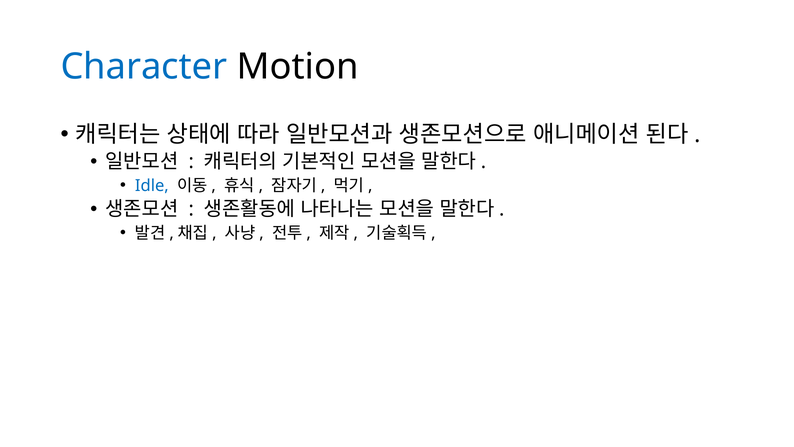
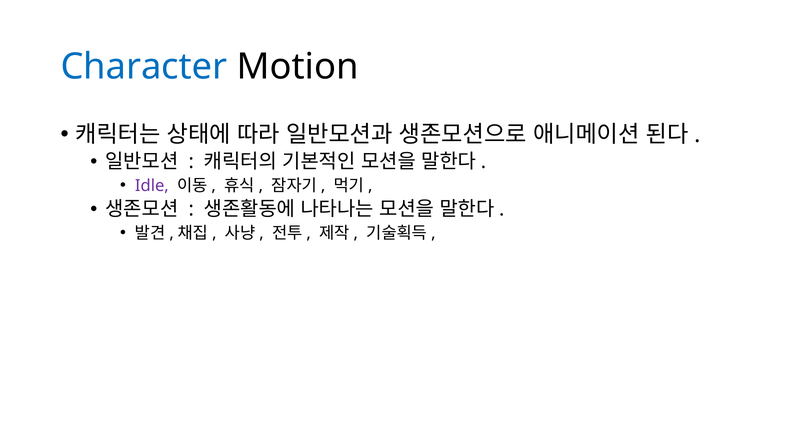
Idle colour: blue -> purple (152, 185)
